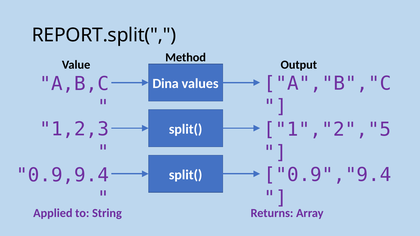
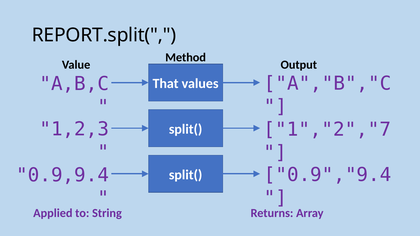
Dina: Dina -> That (166, 84)
1","2","5: 1","2","5 -> 1","2","7 (327, 130)
